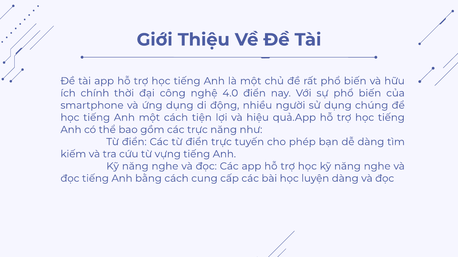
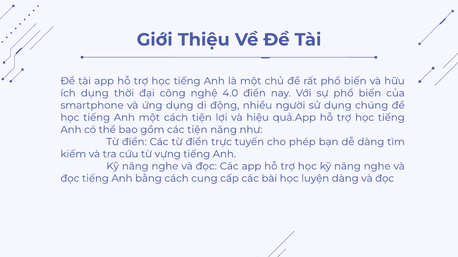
ích chính: chính -> dụng (95, 93)
các trực: trực -> tiện (197, 130)
